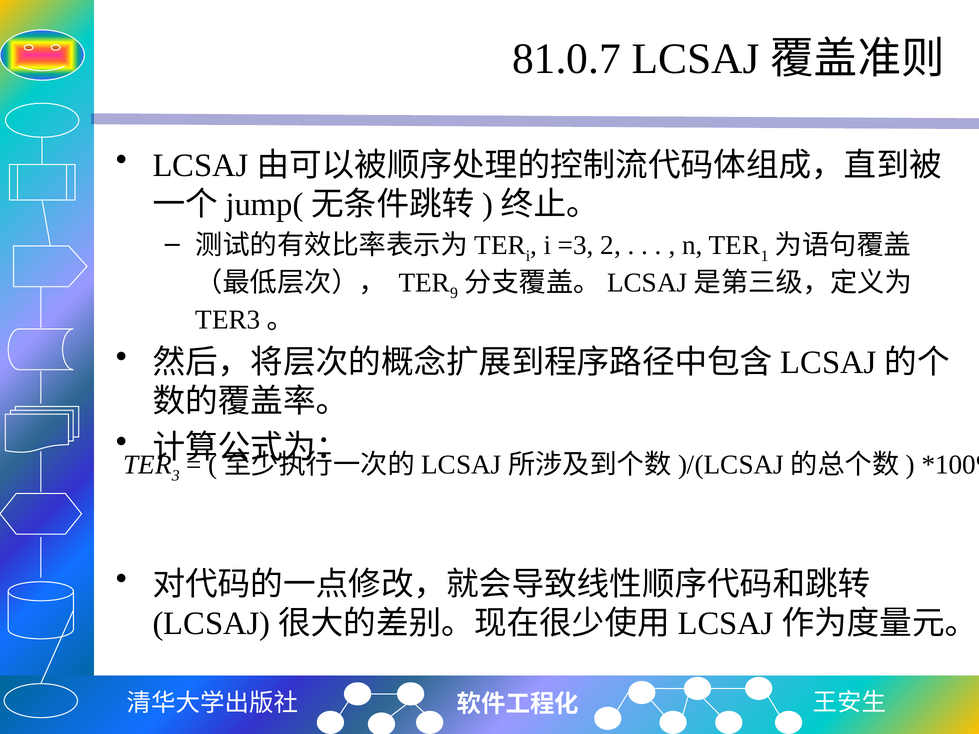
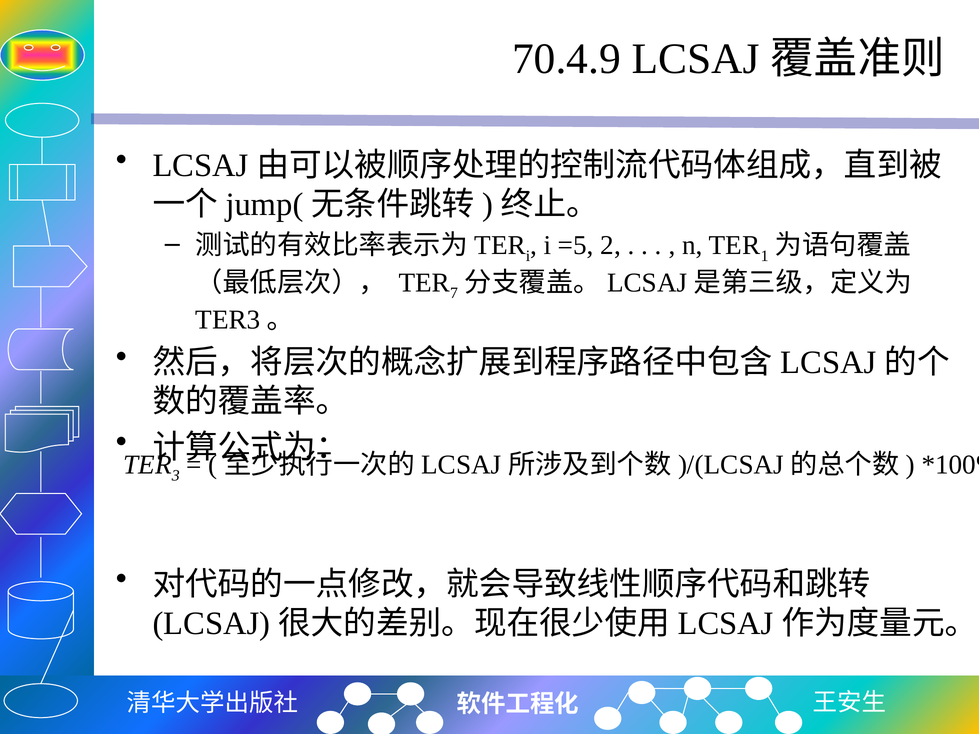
81.0.7: 81.0.7 -> 70.4.9 (566, 59)
=3: =3 -> =5 (576, 246)
9: 9 -> 7 (454, 293)
